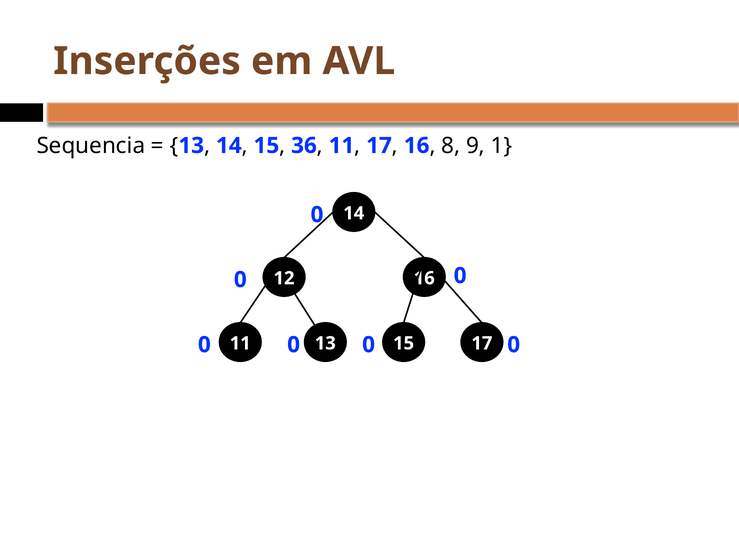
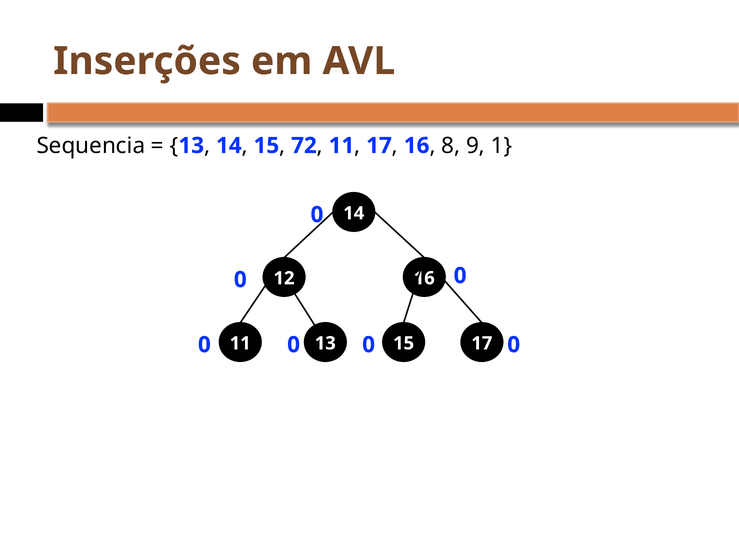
36: 36 -> 72 (304, 146)
